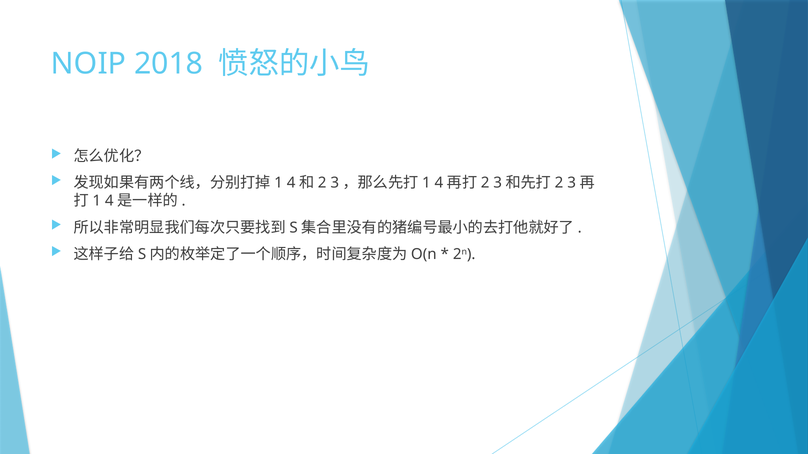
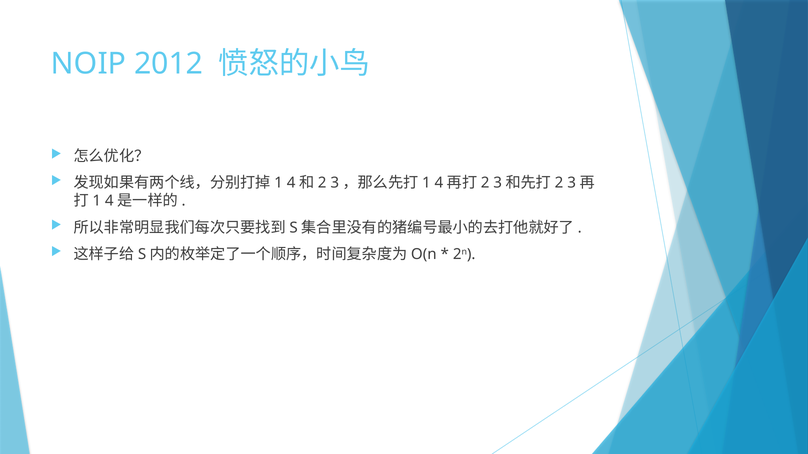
2018: 2018 -> 2012 (169, 64)
